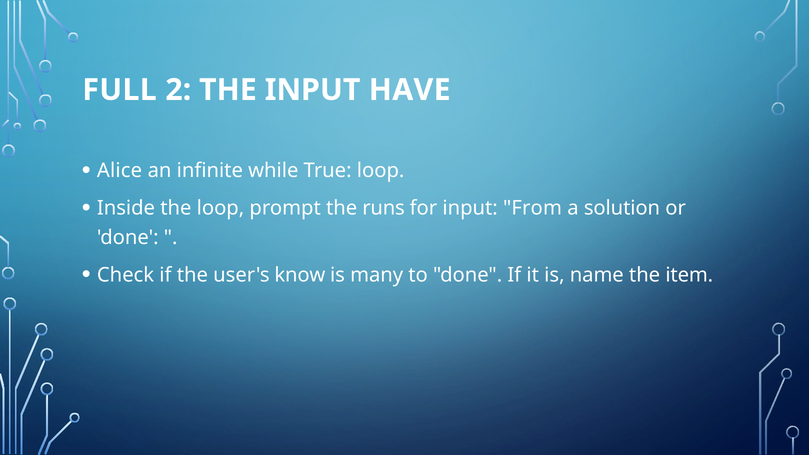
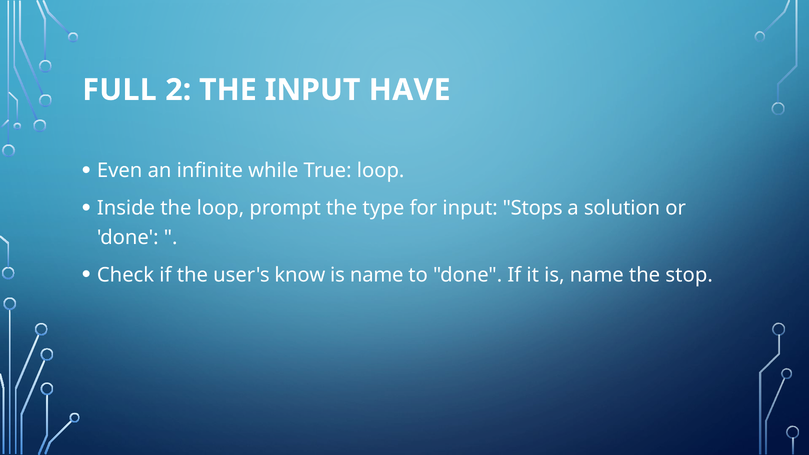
Alice: Alice -> Even (120, 171)
runs: runs -> type (383, 208)
From: From -> Stops (533, 208)
many: many -> name (377, 275)
item: item -> stop (689, 275)
